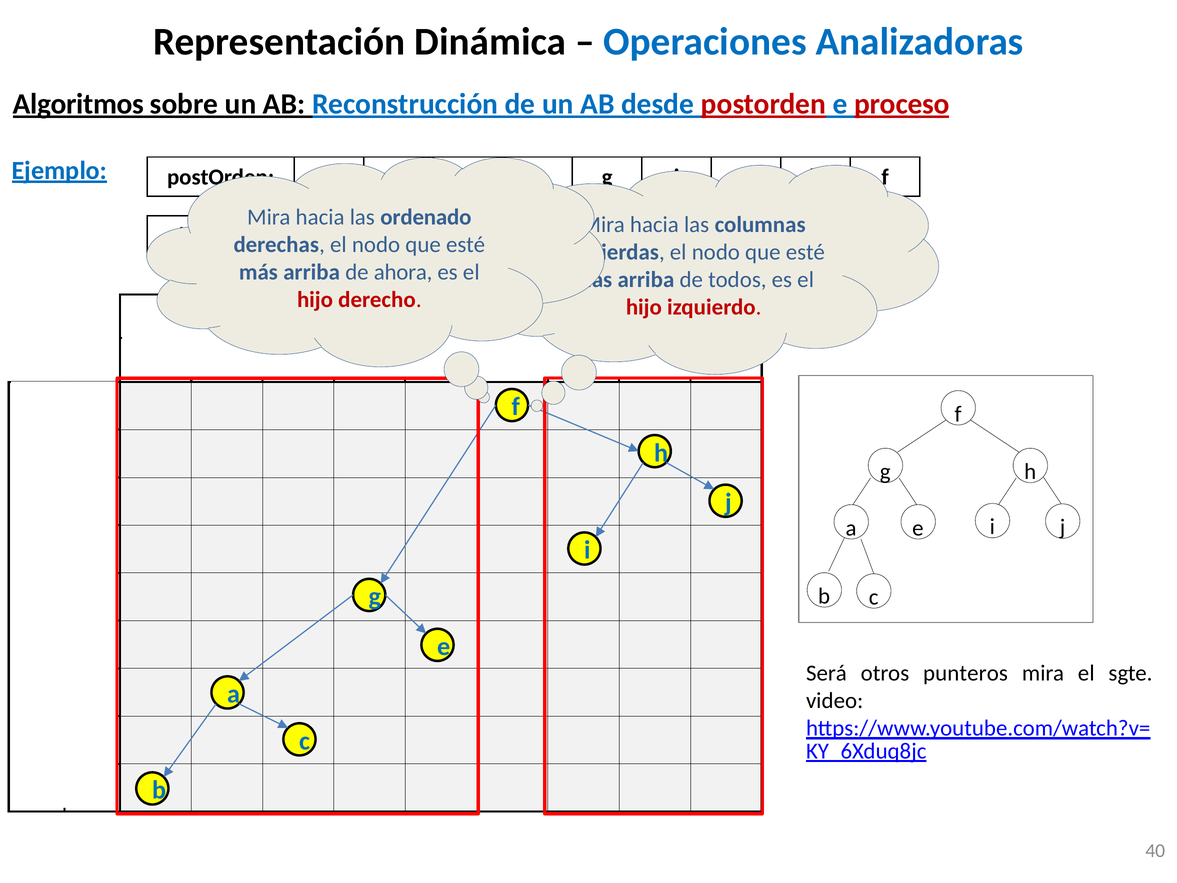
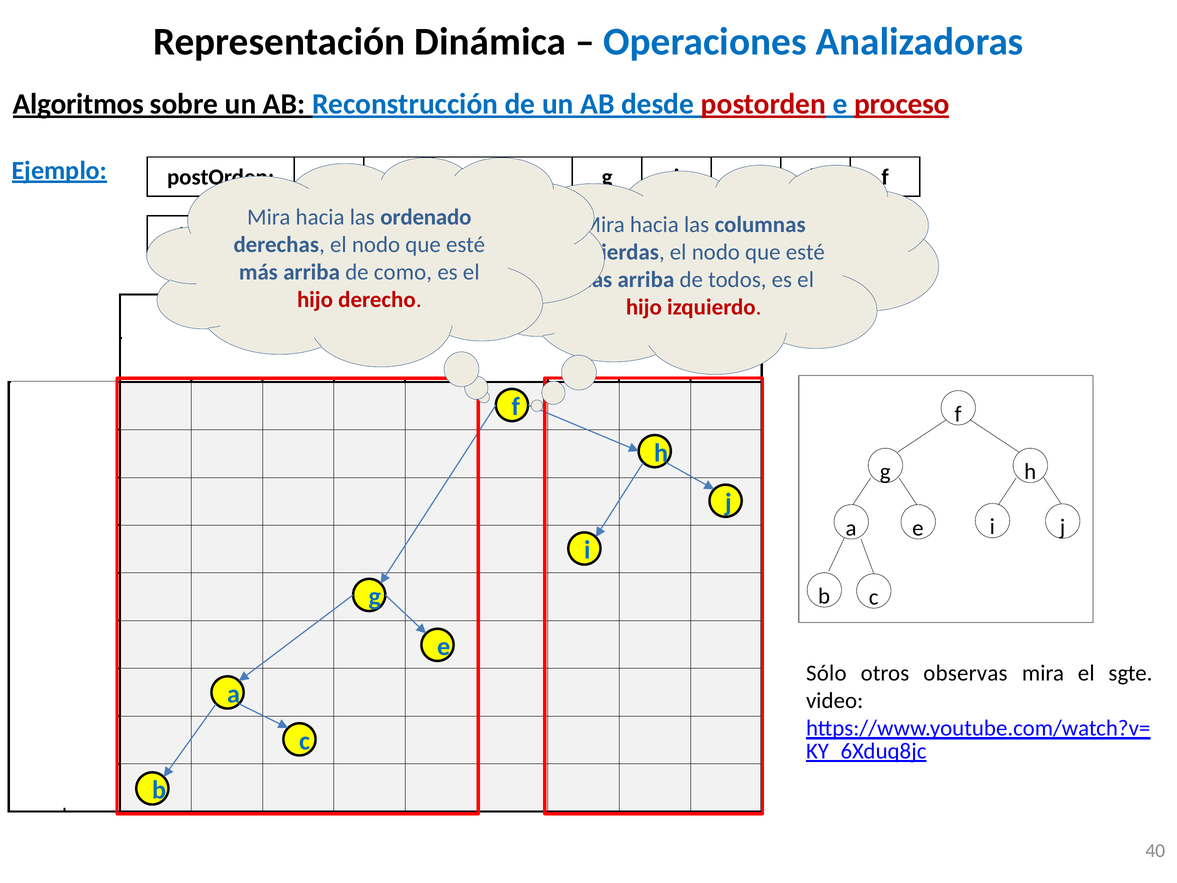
ahora: ahora -> como (403, 272)
Será: Será -> Sólo (826, 673)
punteros: punteros -> observas (965, 673)
